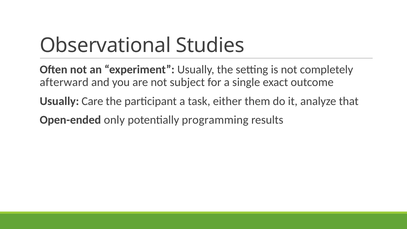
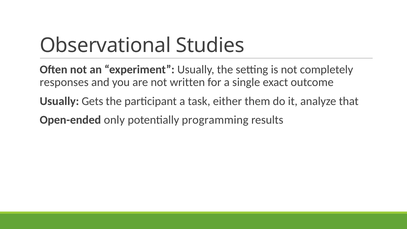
afterward: afterward -> responses (64, 82)
subject: subject -> written (187, 82)
Care: Care -> Gets (92, 101)
